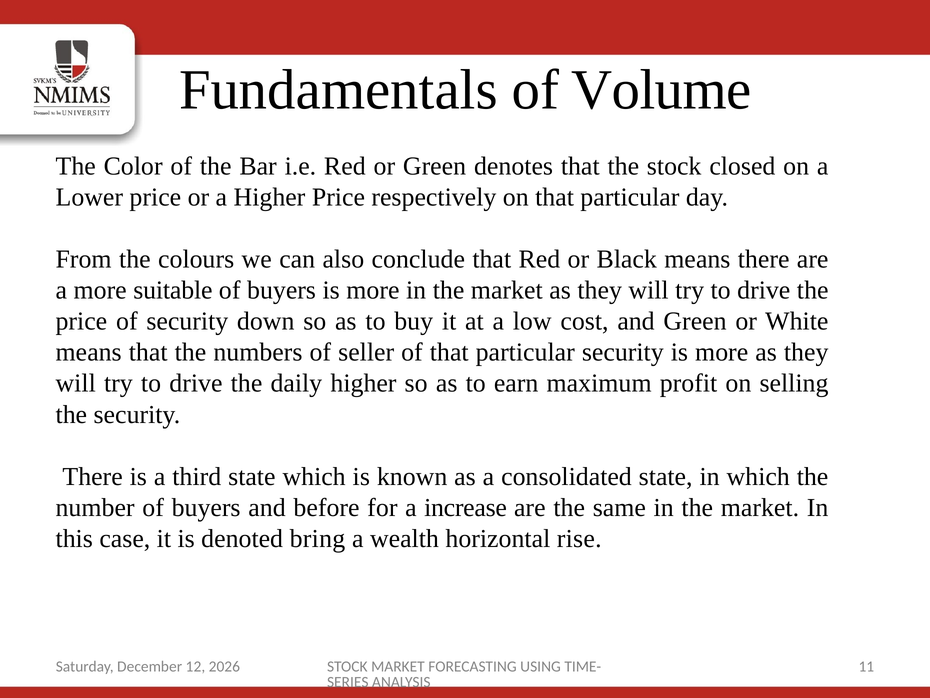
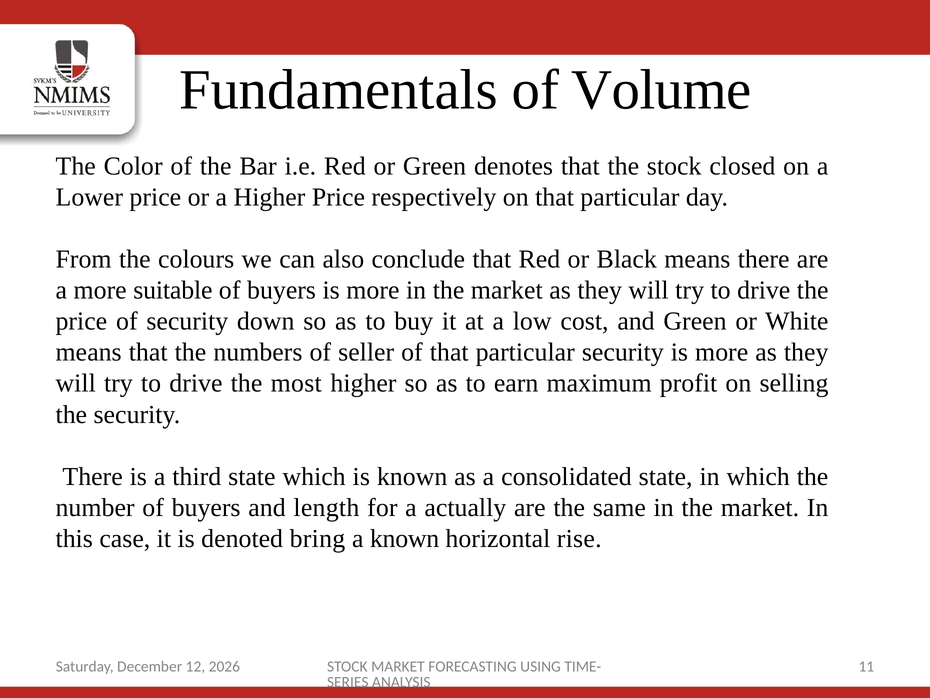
daily: daily -> most (296, 383)
before: before -> length (326, 507)
increase: increase -> actually (465, 507)
a wealth: wealth -> known (405, 538)
